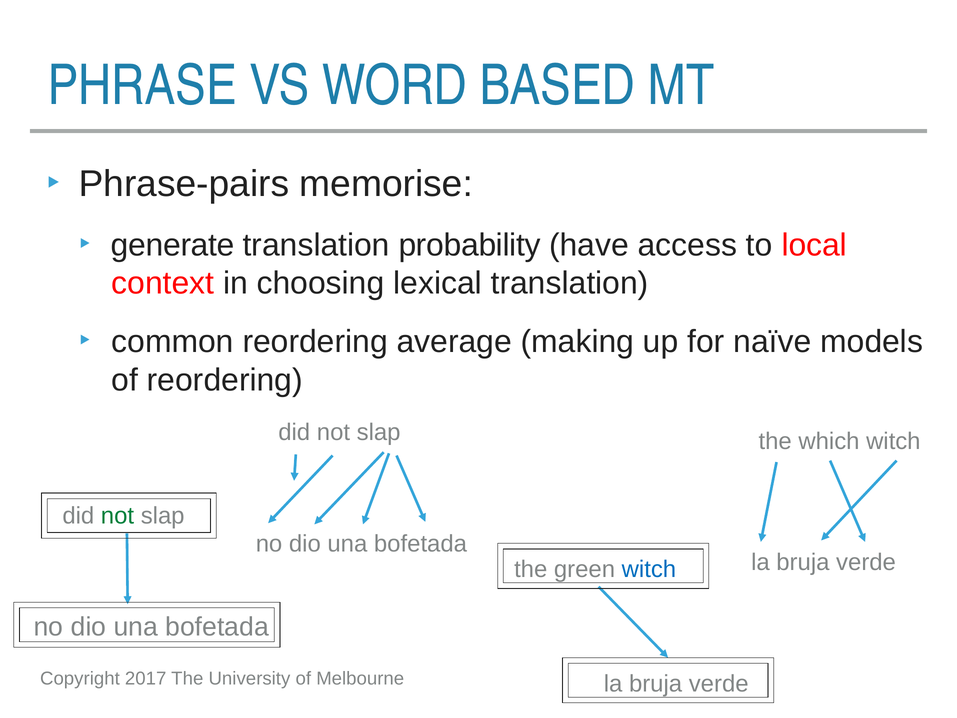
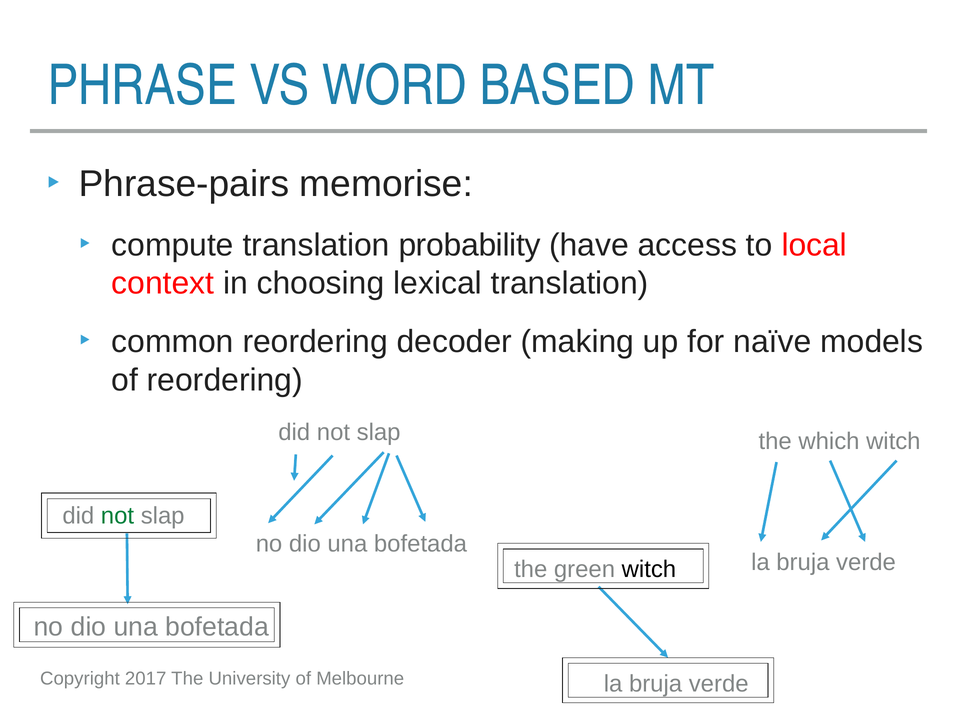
generate: generate -> compute (173, 245)
average: average -> decoder (454, 342)
witch colour: blue -> black (649, 569)
